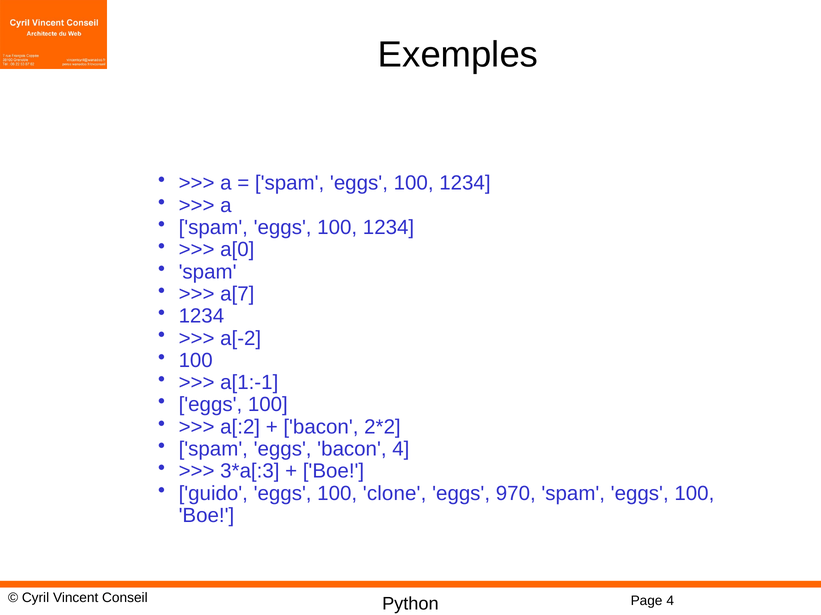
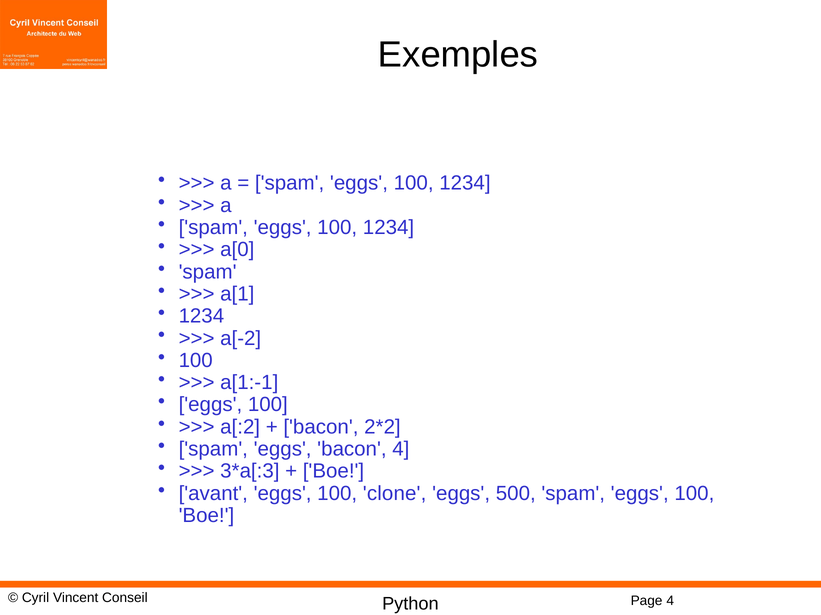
a[7: a[7 -> a[1 (237, 294)
guido: guido -> avant (213, 494)
970: 970 -> 500 (516, 494)
